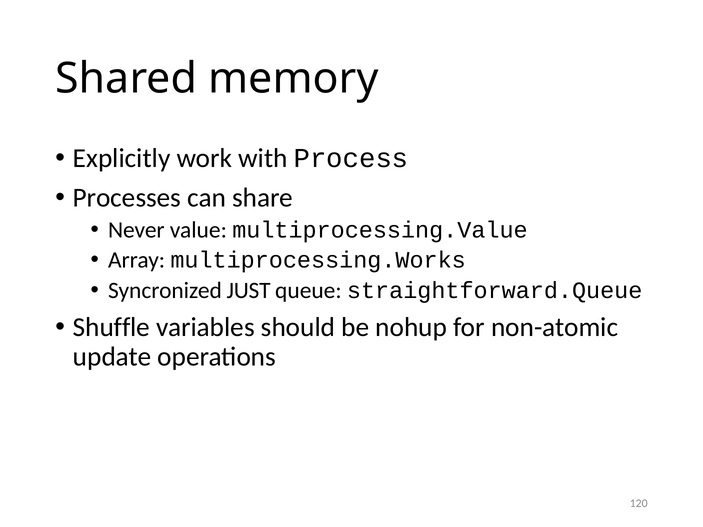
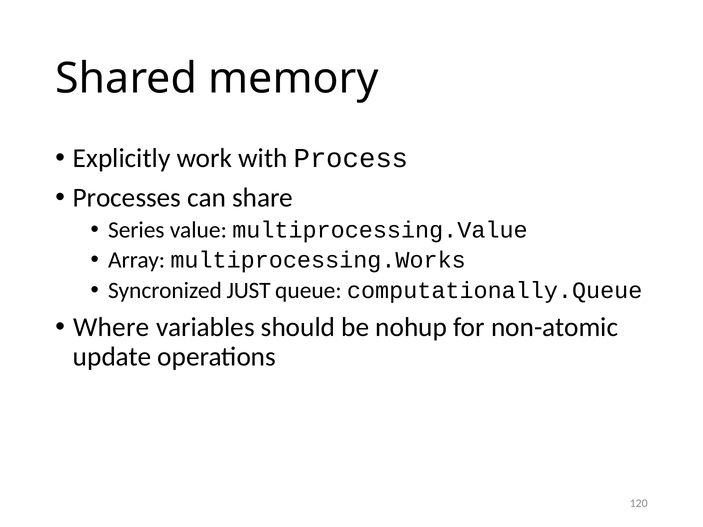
Never: Never -> Series (136, 230)
straightforward.Queue: straightforward.Queue -> computationally.Queue (495, 290)
Shuffle: Shuffle -> Where (111, 328)
